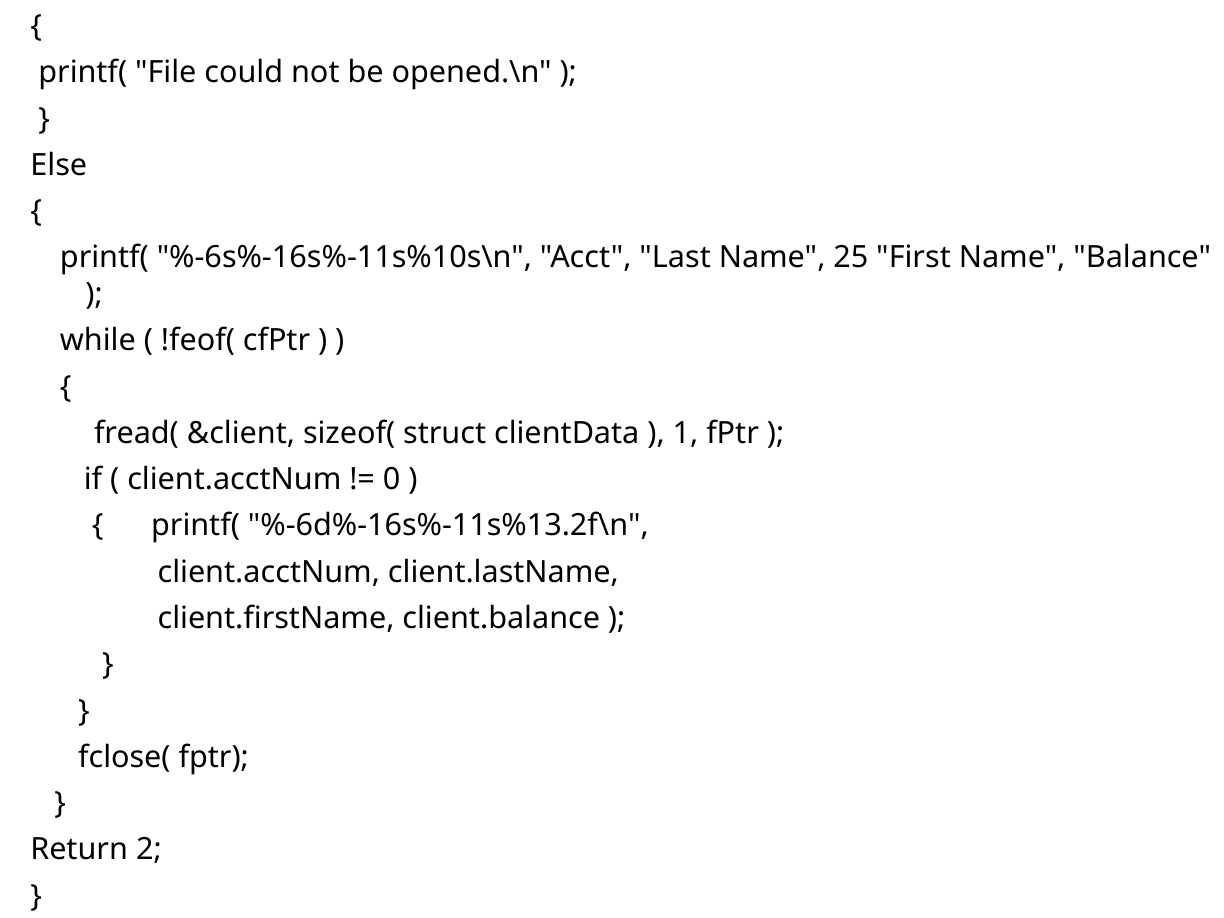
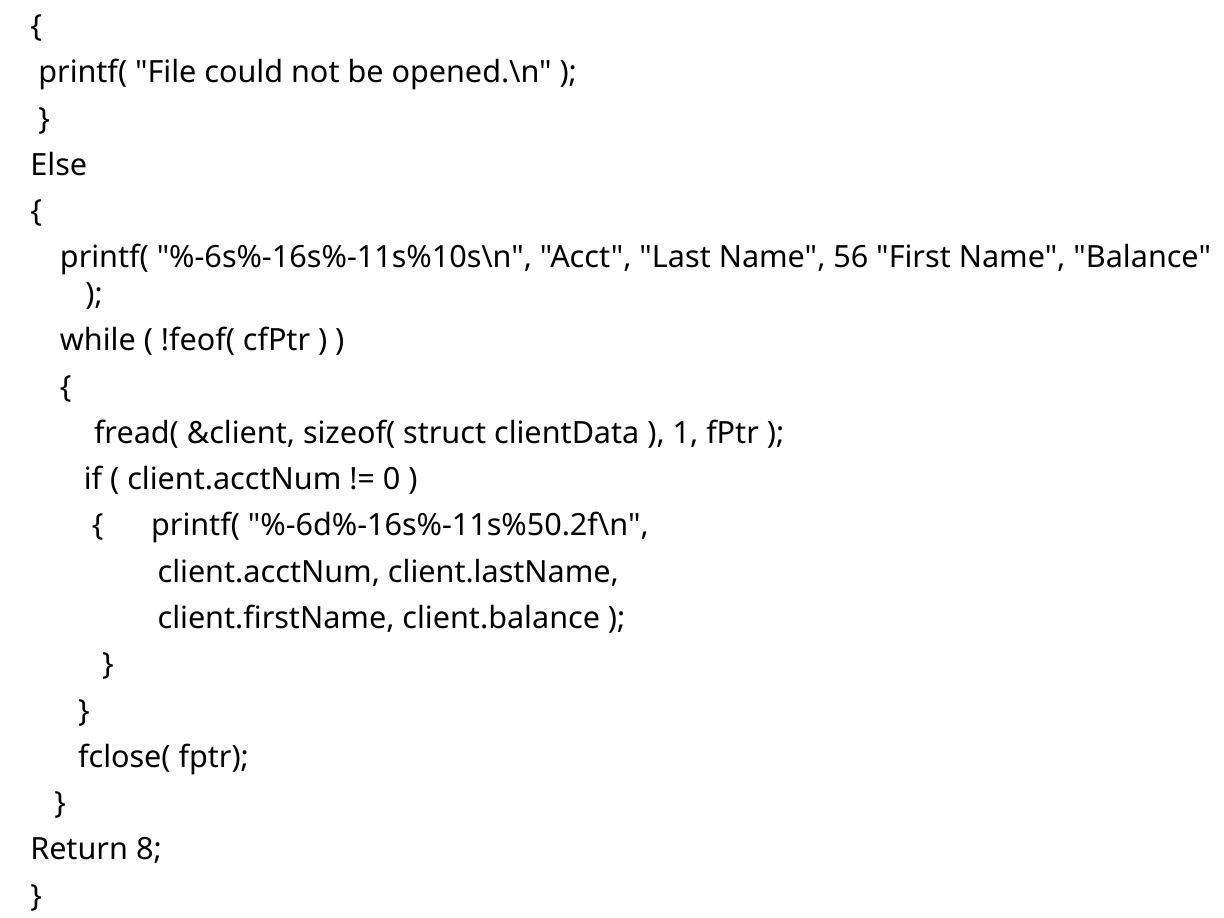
25: 25 -> 56 (851, 258)
%-6d%-16s%-11s%13.2f\n: %-6d%-16s%-11s%13.2f\n -> %-6d%-16s%-11s%50.2f\n (448, 526)
2: 2 -> 8 (149, 850)
